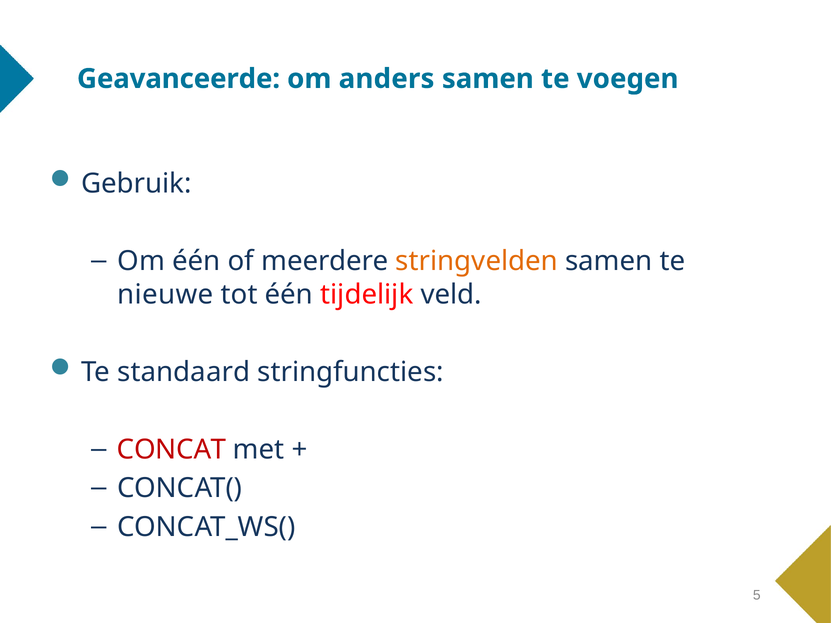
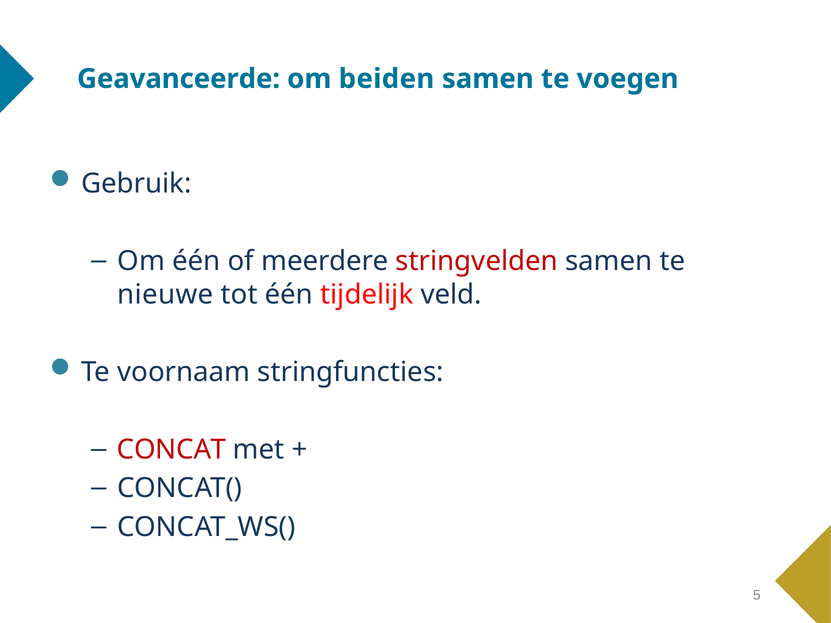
anders: anders -> beiden (386, 79)
stringvelden colour: orange -> red (477, 261)
standaard: standaard -> voornaam (184, 372)
